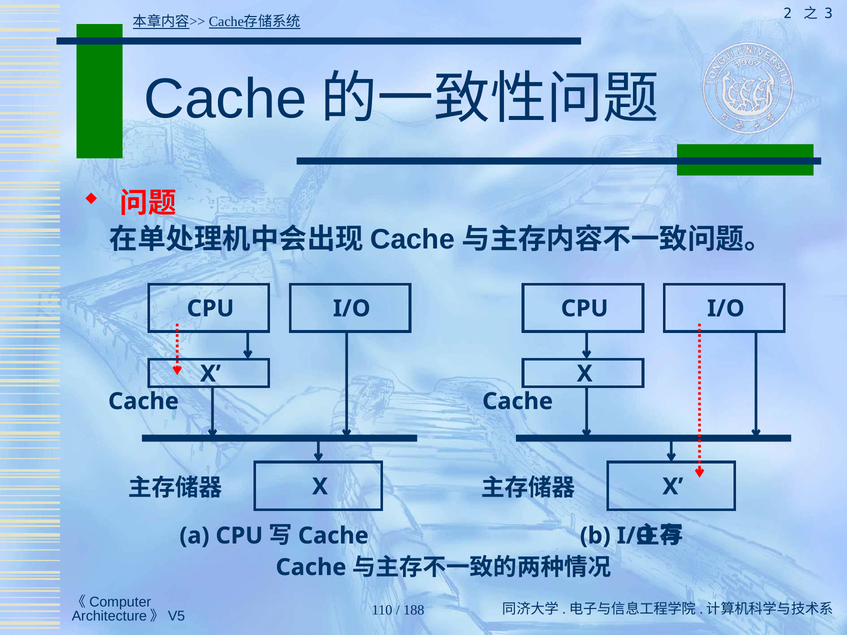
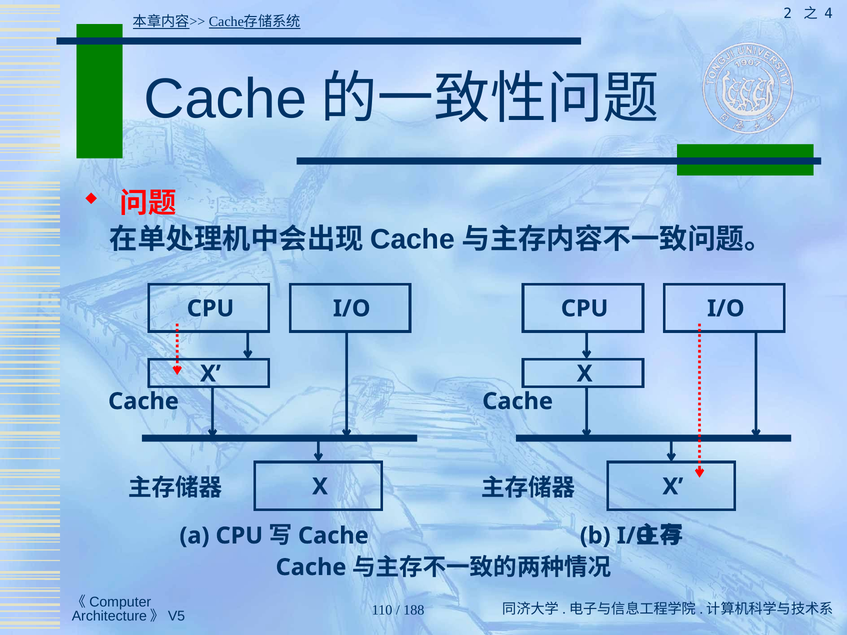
3: 3 -> 4 (829, 14)
